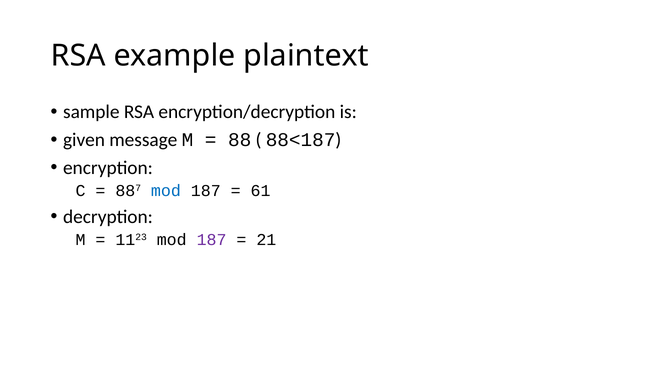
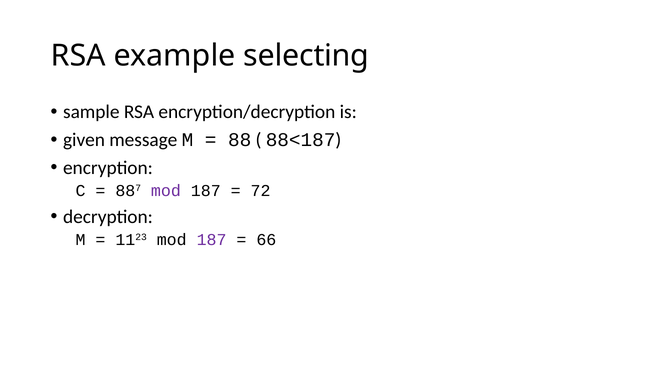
plaintext: plaintext -> selecting (306, 56)
mod colour: blue -> purple (166, 191)
61: 61 -> 72 (261, 191)
21: 21 -> 66 (266, 240)
